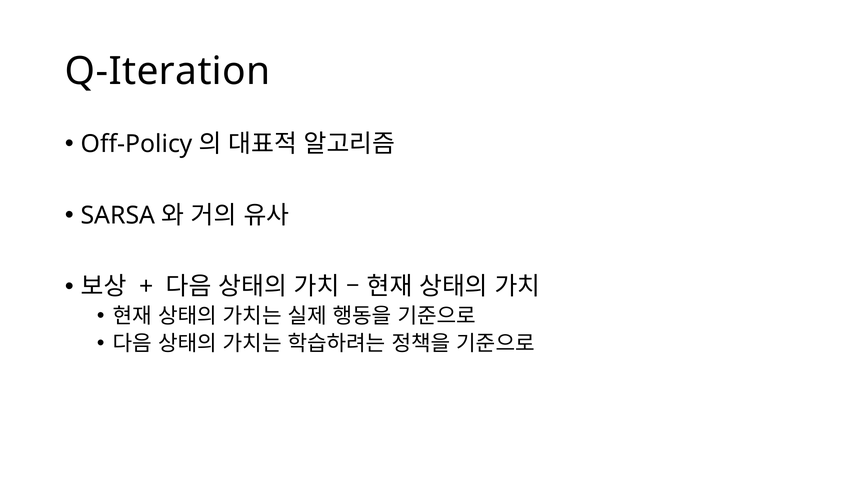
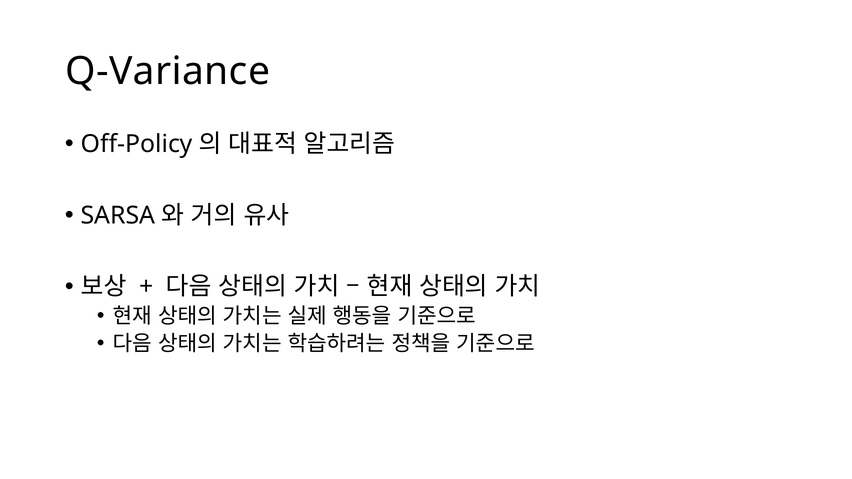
Q-Iteration: Q-Iteration -> Q-Variance (168, 72)
